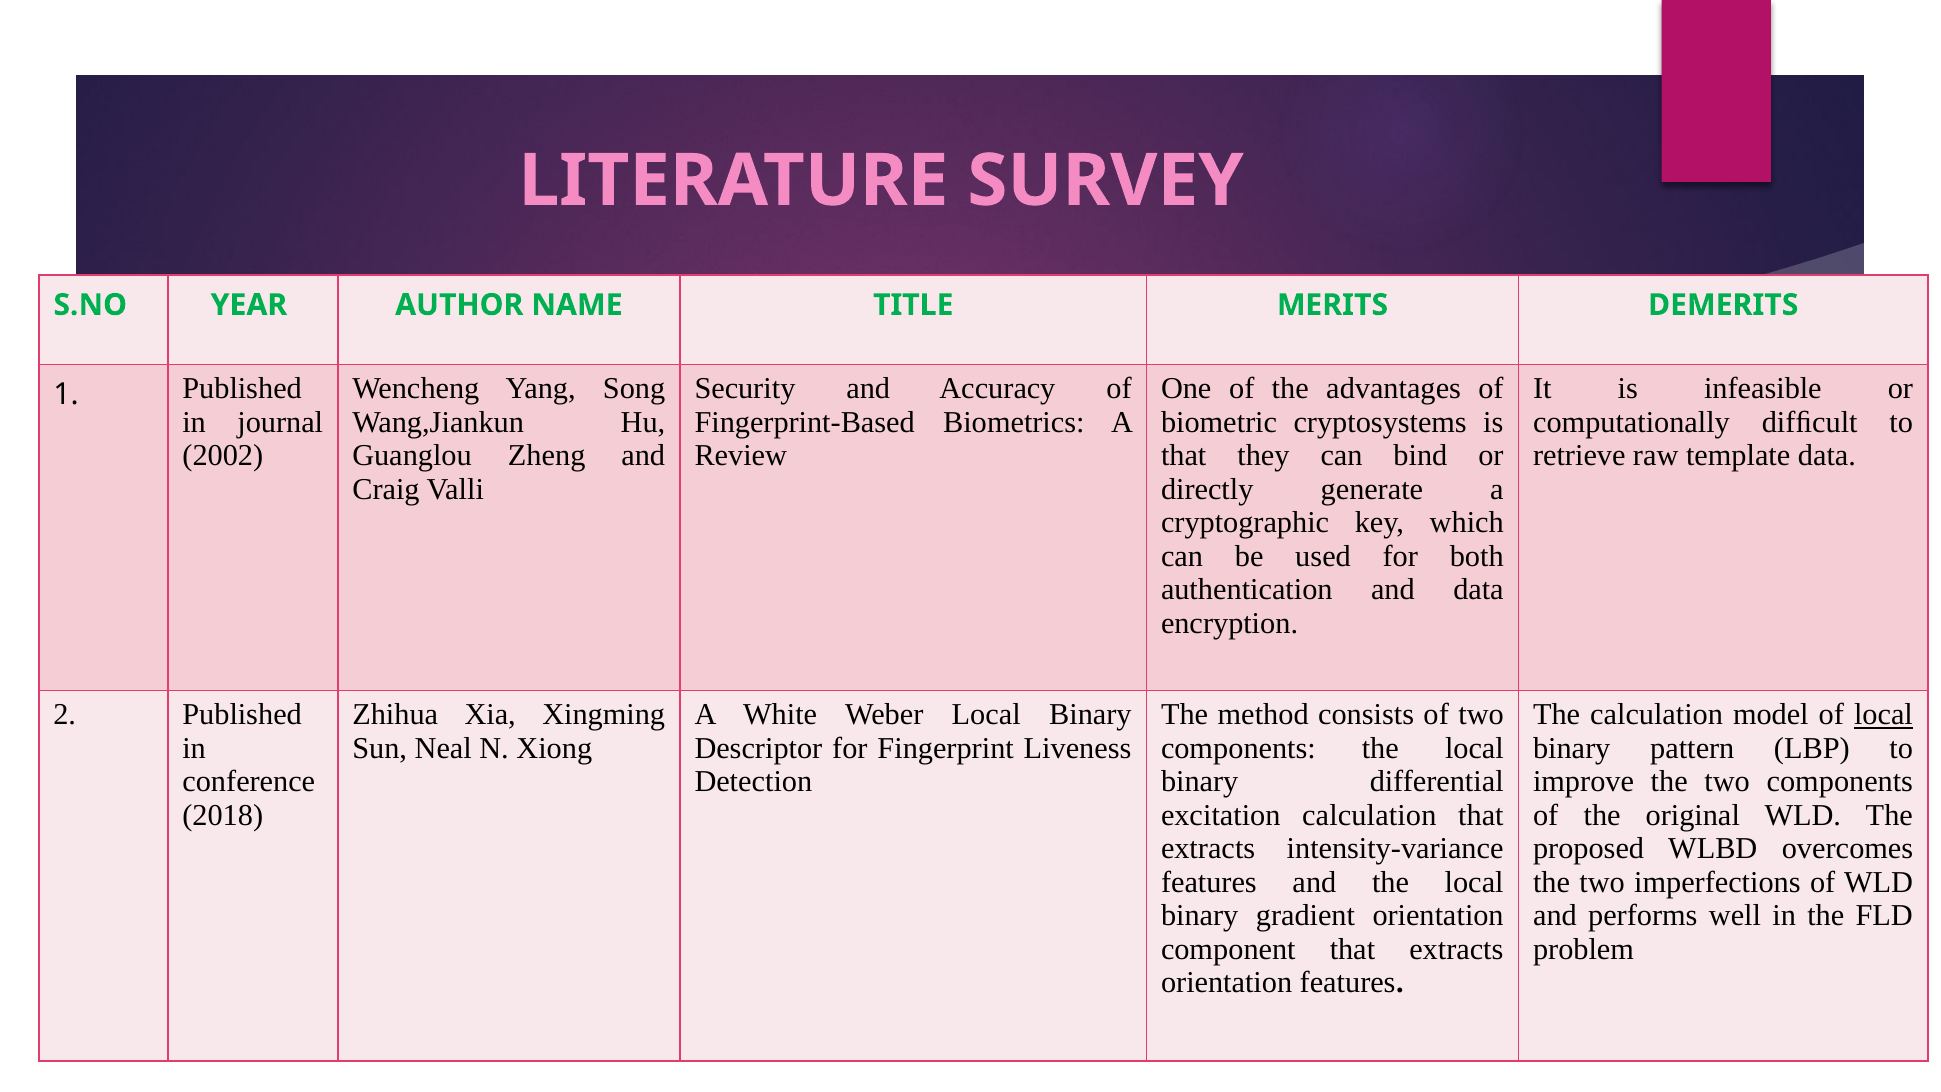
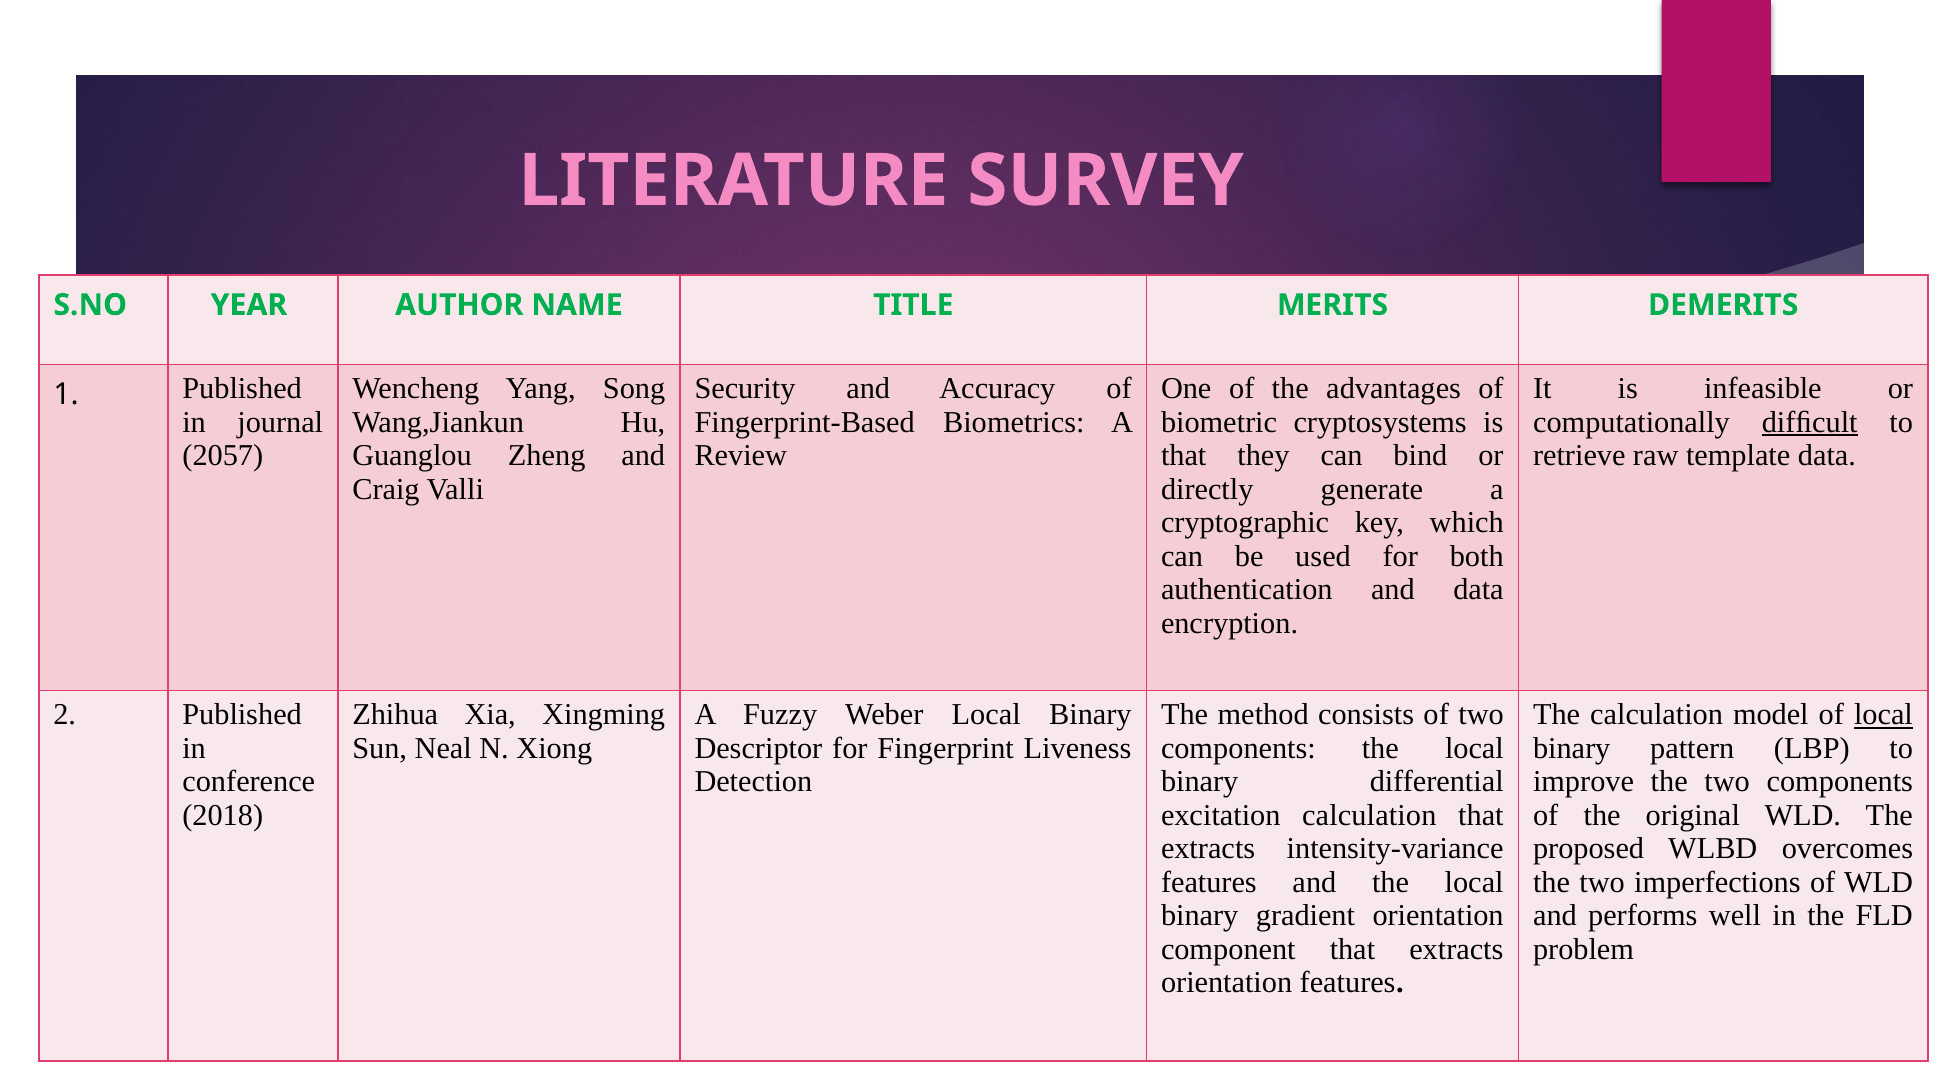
difﬁcult underline: none -> present (1810, 422)
2002: 2002 -> 2057 (223, 456)
White: White -> Fuzzy (780, 715)
